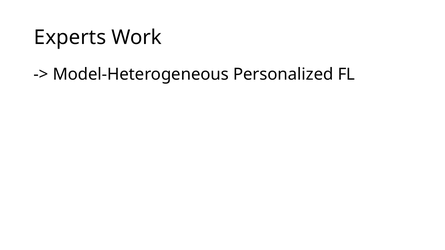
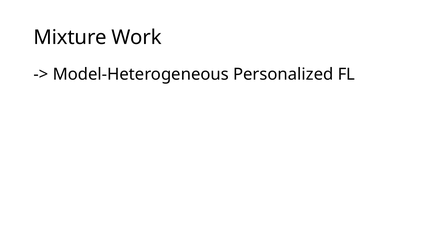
Experts: Experts -> Mixture (70, 37)
